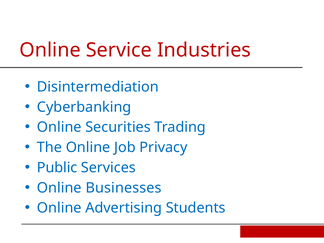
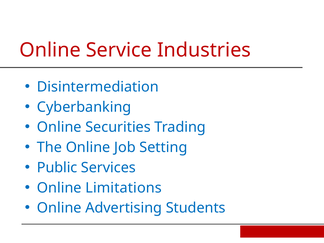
Privacy: Privacy -> Setting (163, 147)
Businesses: Businesses -> Limitations (124, 188)
